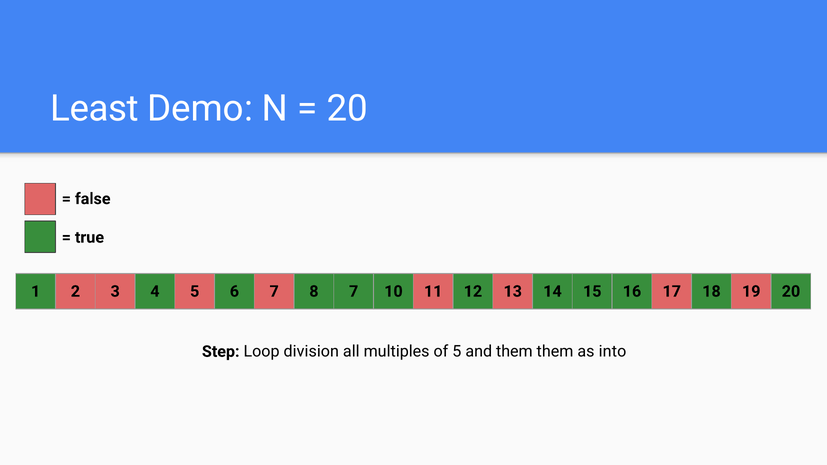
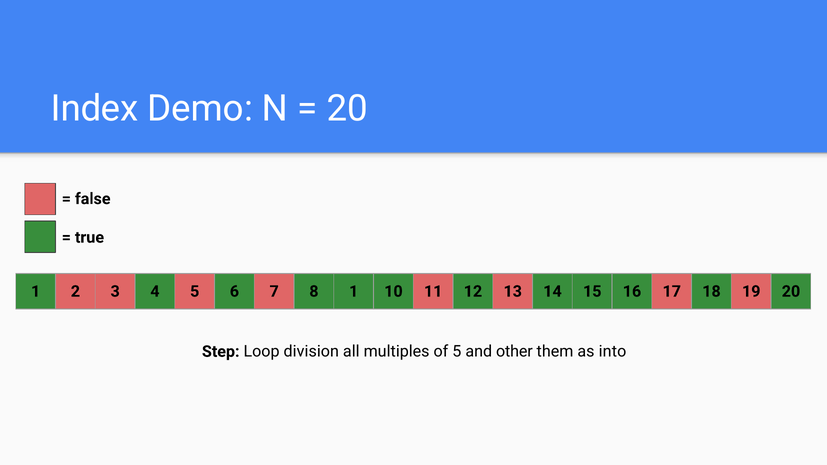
Least: Least -> Index (95, 108)
8 7: 7 -> 1 (354, 292)
and them: them -> other (514, 352)
